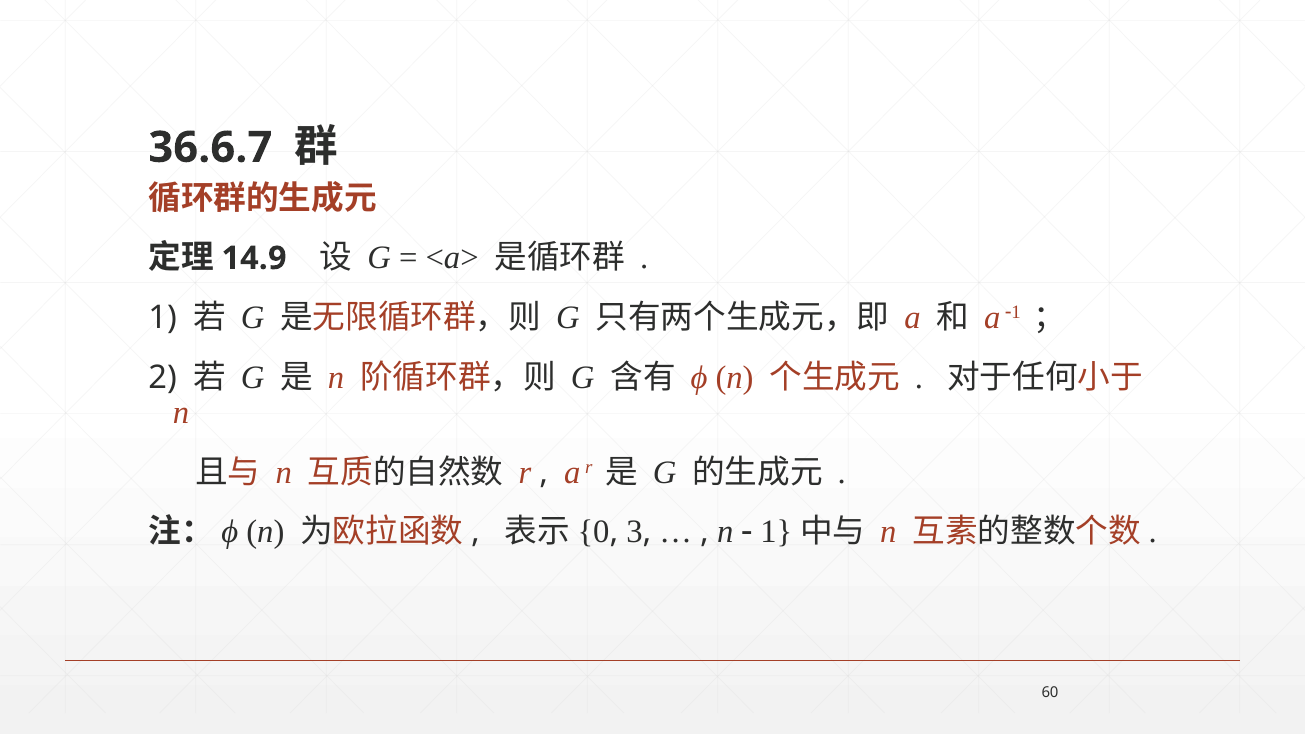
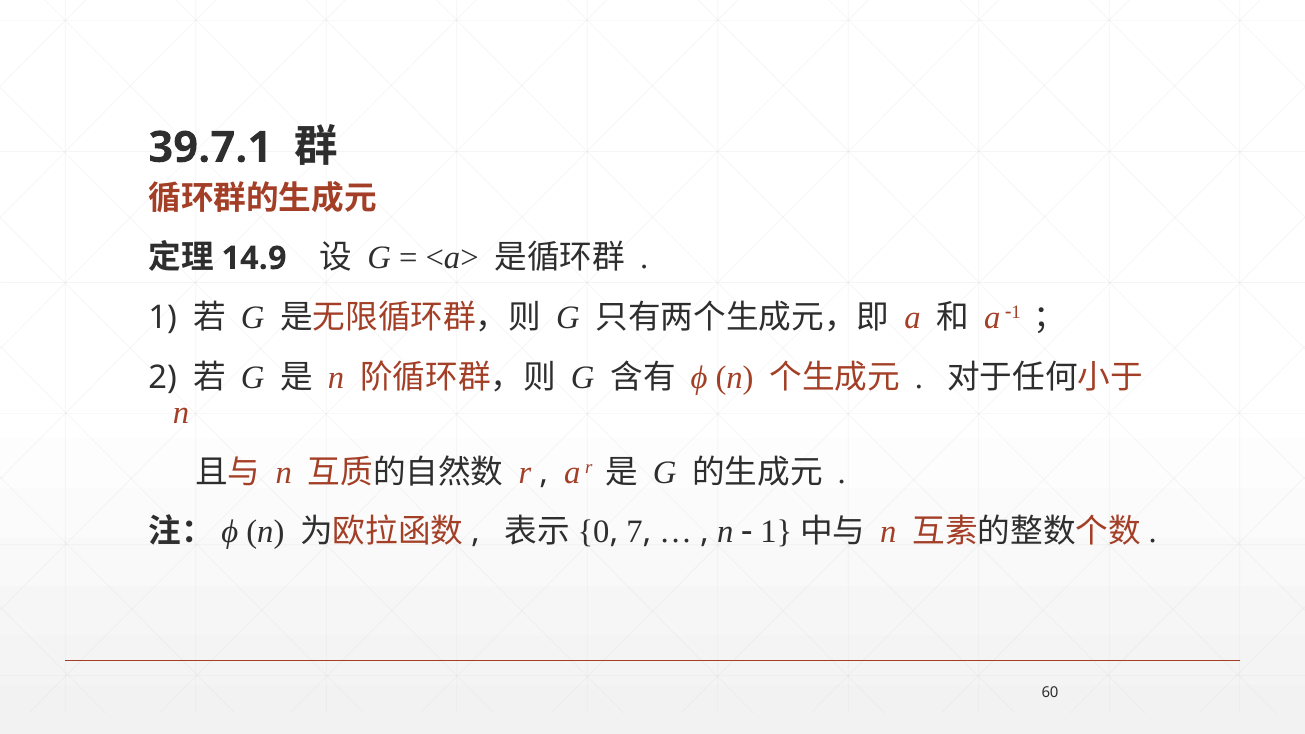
36.6.7: 36.6.7 -> 39.7.1 (210, 148)
3: 3 -> 7 (635, 532)
